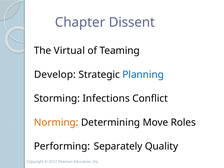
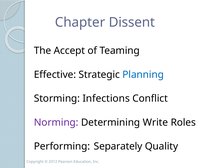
Virtual: Virtual -> Accept (69, 51)
Develop: Develop -> Effective (55, 75)
Norming colour: orange -> purple (56, 122)
Move: Move -> Write (155, 122)
